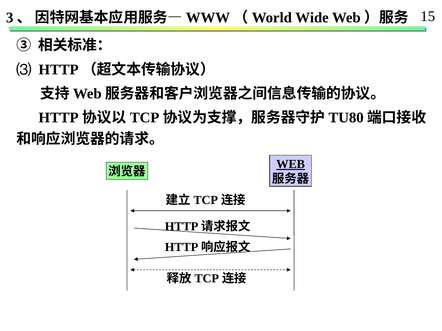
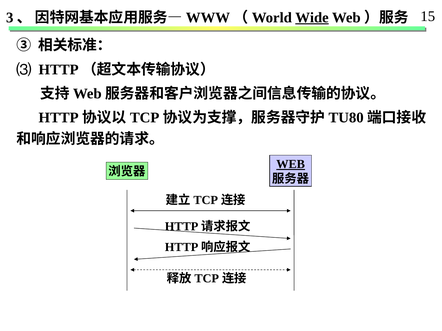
Wide underline: none -> present (312, 18)
